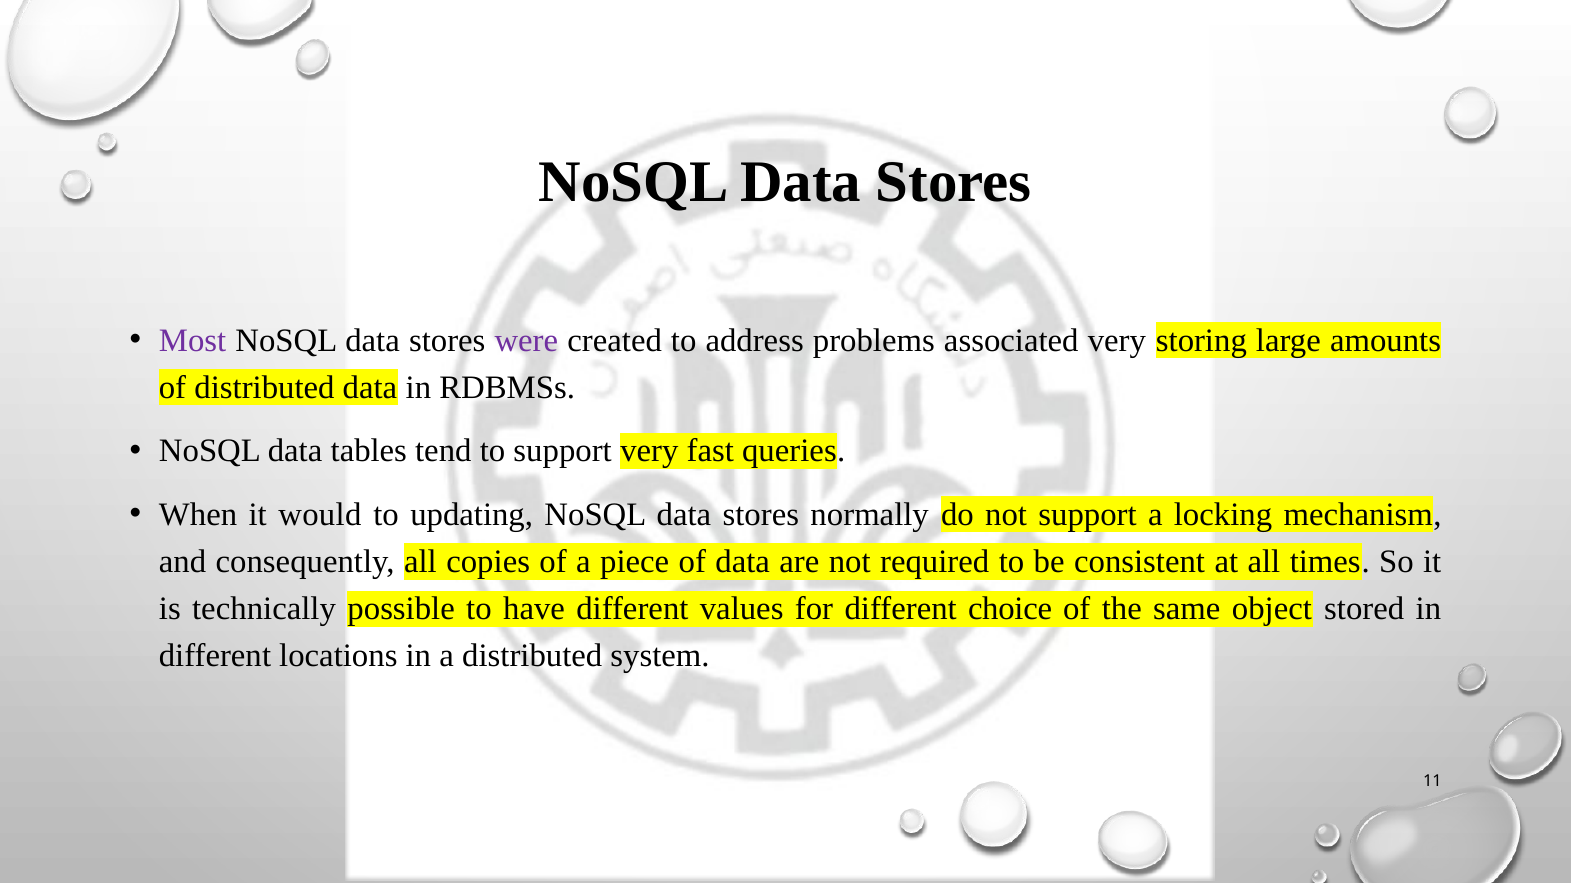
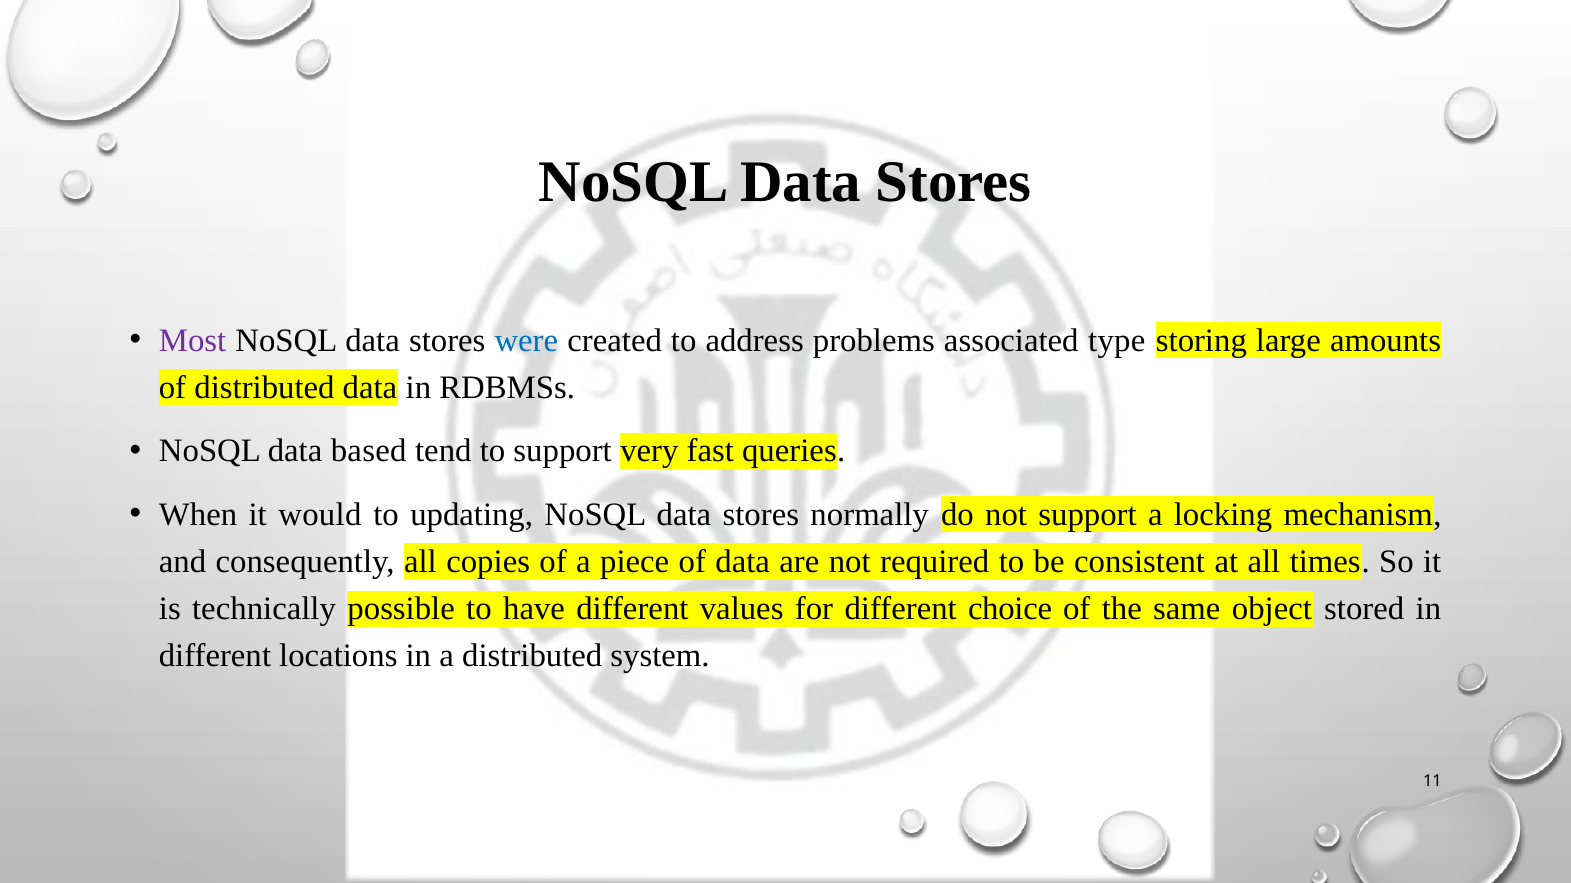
were colour: purple -> blue (526, 341)
associated very: very -> type (1117, 341)
tables: tables -> based (369, 451)
